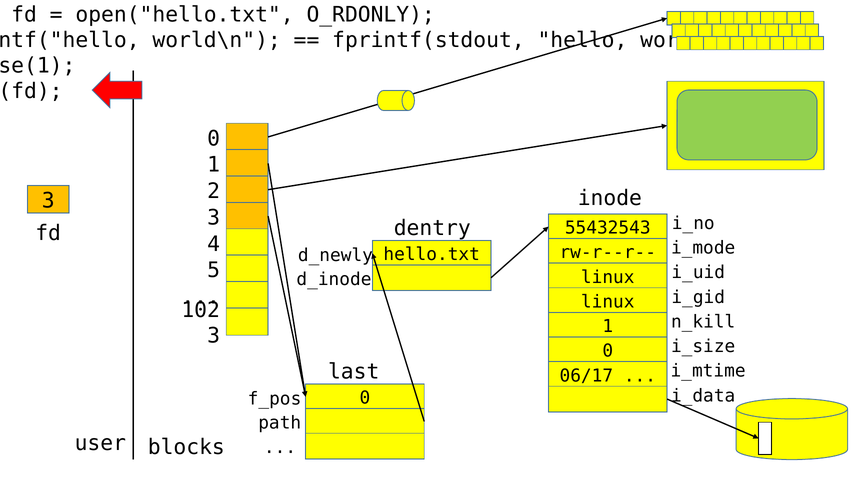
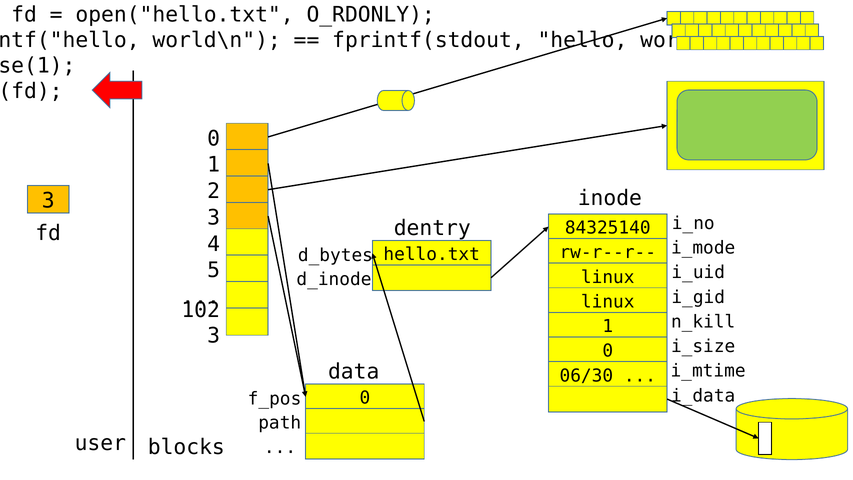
55432543: 55432543 -> 84325140 (608, 228)
d_newly: d_newly -> d_bytes (335, 255)
last: last -> data (354, 371)
06/17: 06/17 -> 06/30 (586, 376)
